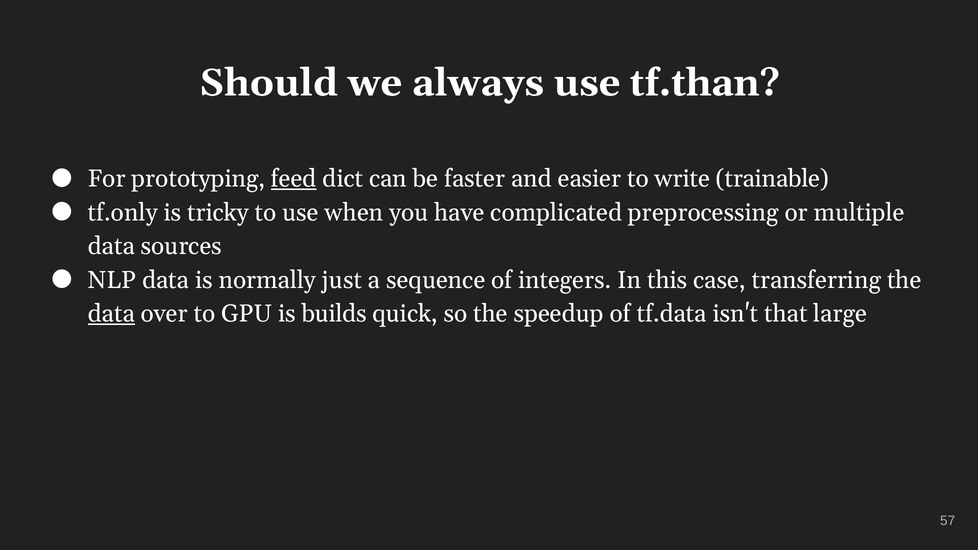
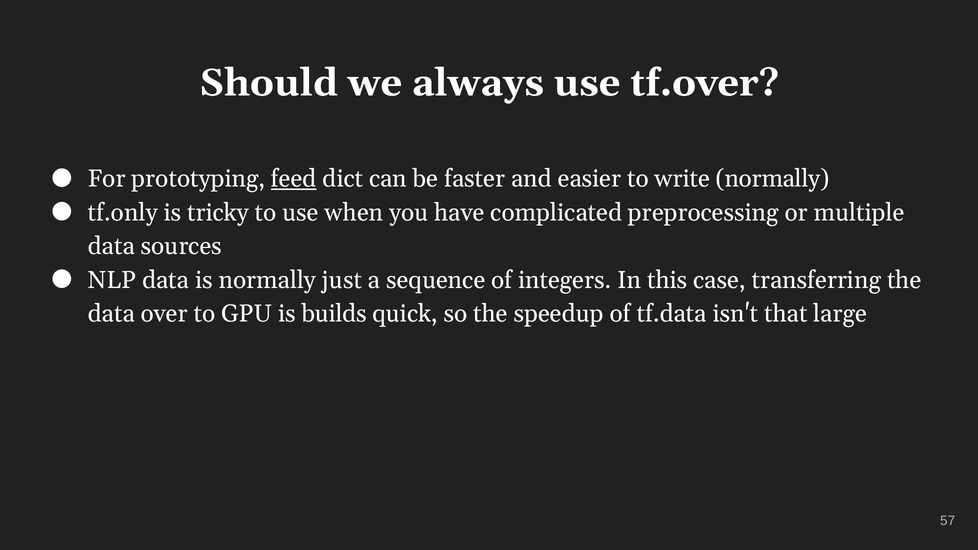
tf.than: tf.than -> tf.over (705, 83)
write trainable: trainable -> normally (773, 179)
data underline: present -> none (111, 314)
